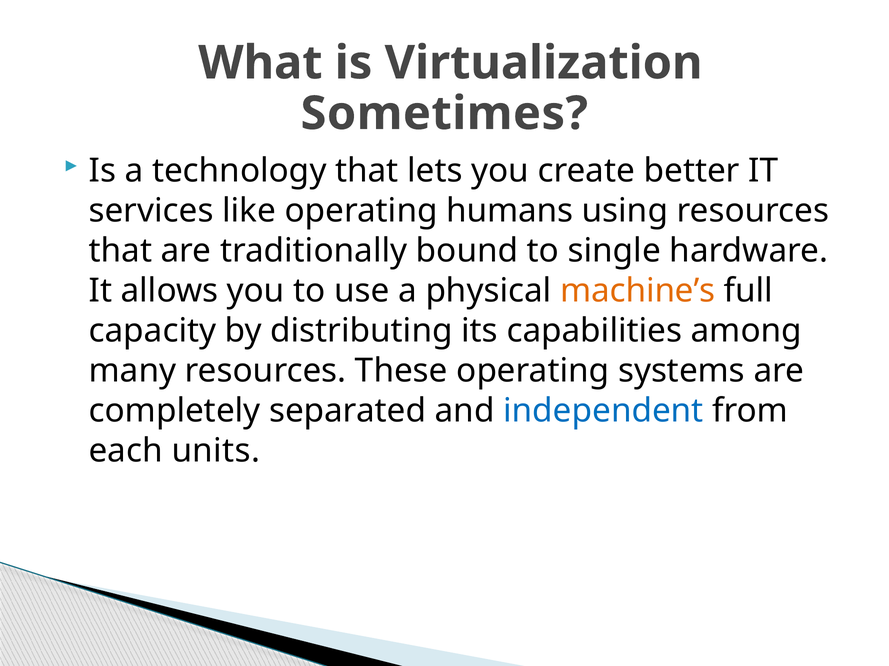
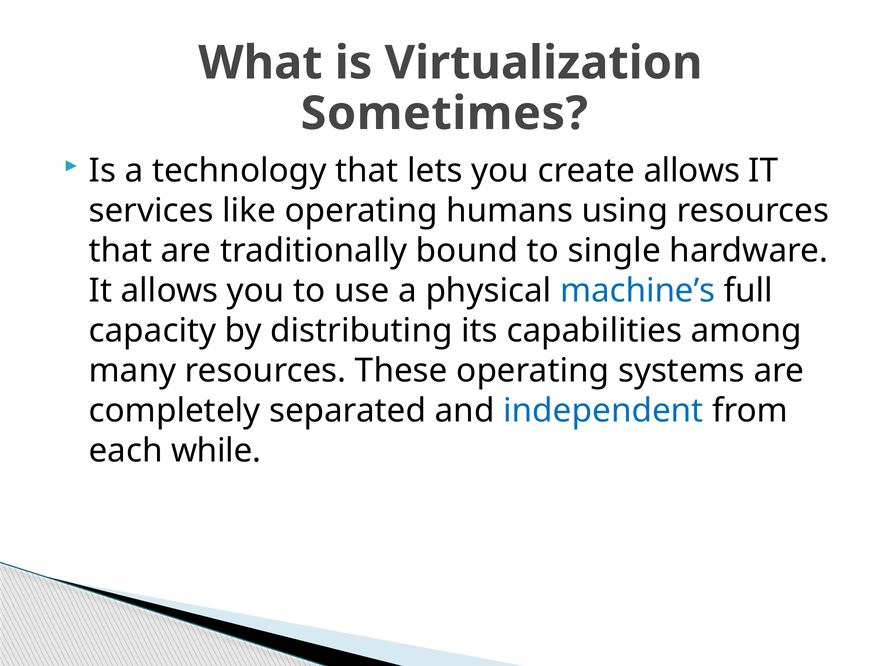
create better: better -> allows (692, 171)
machine’s colour: orange -> blue (638, 291)
units: units -> while (216, 451)
